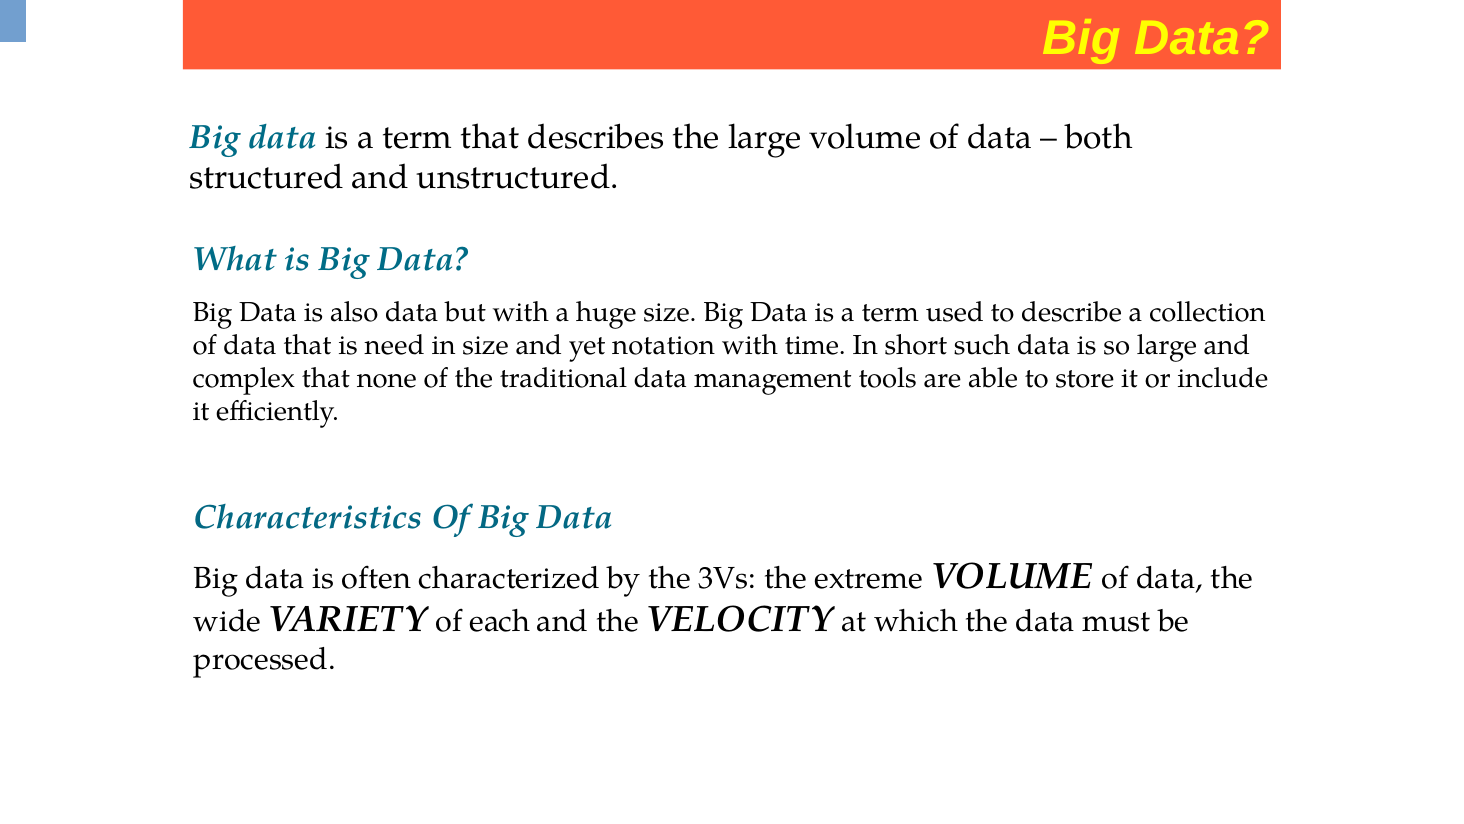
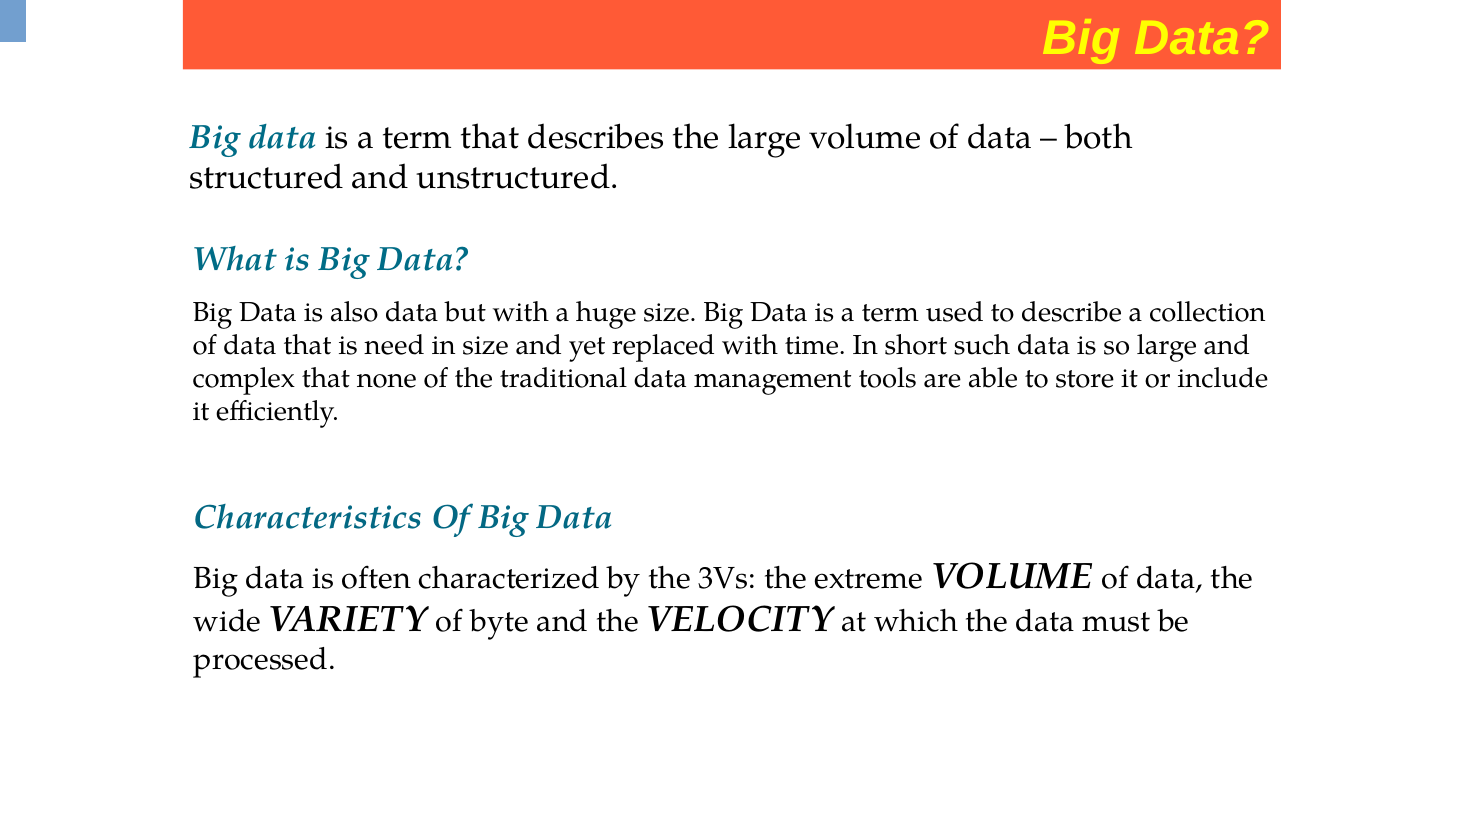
notation: notation -> replaced (664, 345)
each: each -> byte (500, 622)
